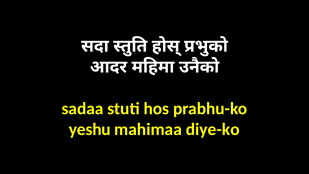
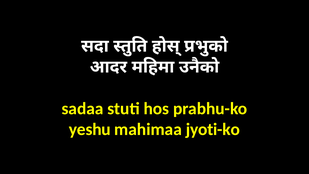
diye-ko: diye-ko -> jyoti-ko (213, 129)
